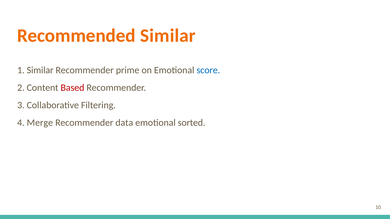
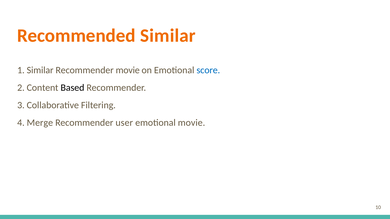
Recommender prime: prime -> movie (128, 70)
Based colour: red -> black (72, 88)
data: data -> user (124, 123)
emotional sorted: sorted -> movie (192, 123)
